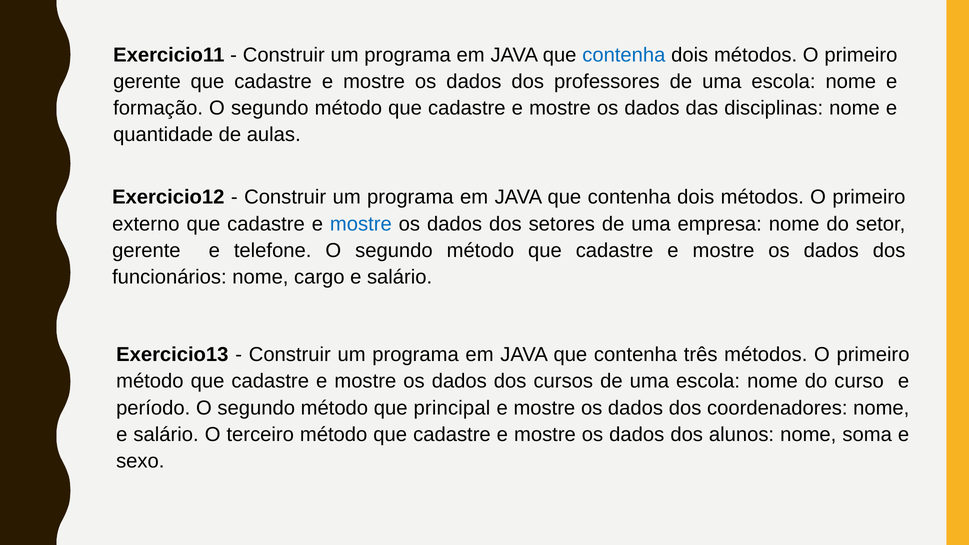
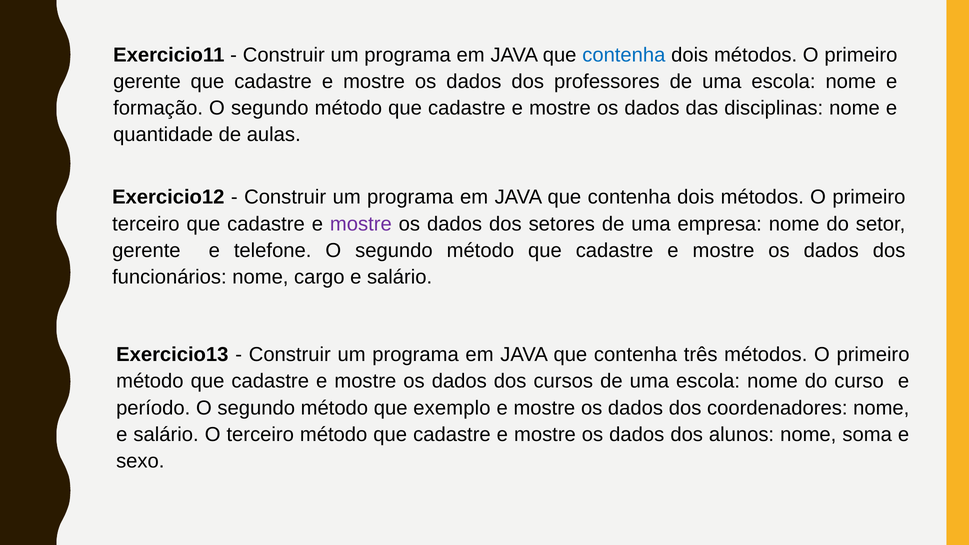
externo: externo -> terceiro (146, 224)
mostre colour: blue -> purple (361, 224)
principal: principal -> exemplo (452, 408)
